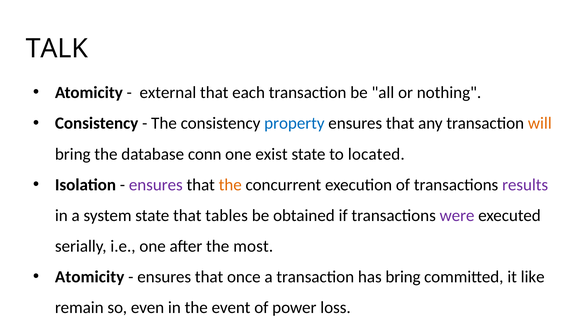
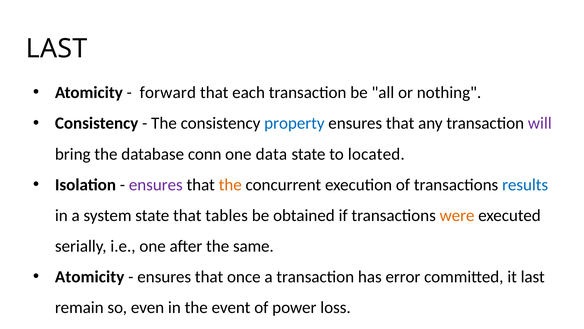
TALK: TALK -> LAST (57, 49)
external: external -> forward (168, 92)
will colour: orange -> purple (540, 123)
exist: exist -> data (271, 154)
results colour: purple -> blue (525, 185)
were colour: purple -> orange (457, 215)
most: most -> same (253, 246)
has bring: bring -> error (403, 277)
it like: like -> last (533, 277)
